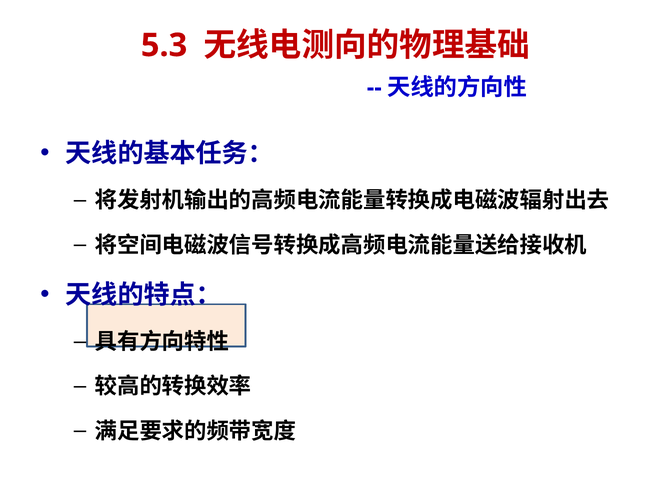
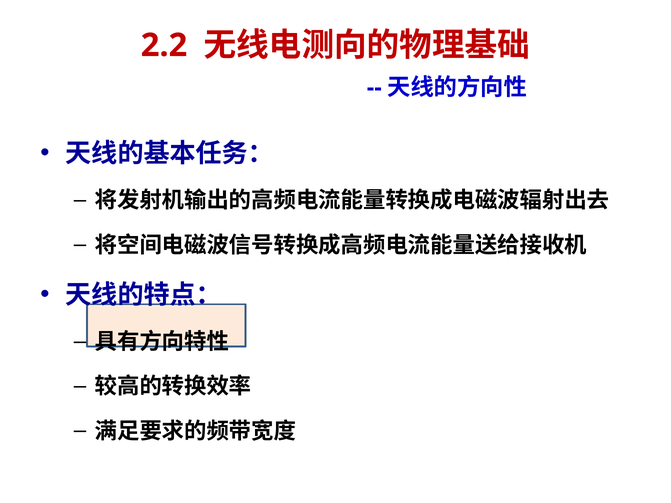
5.3: 5.3 -> 2.2 (164, 45)
